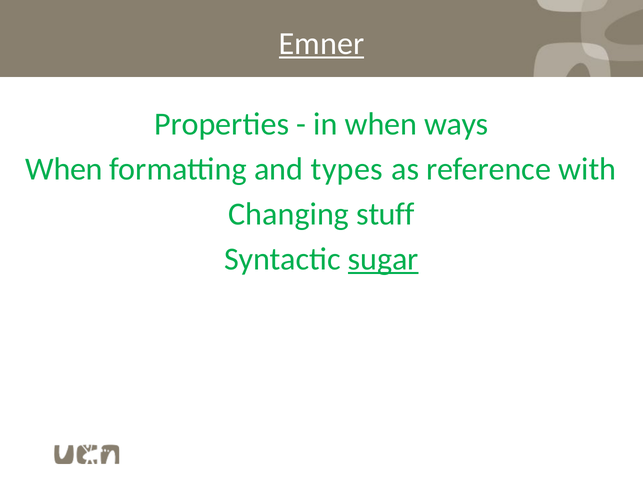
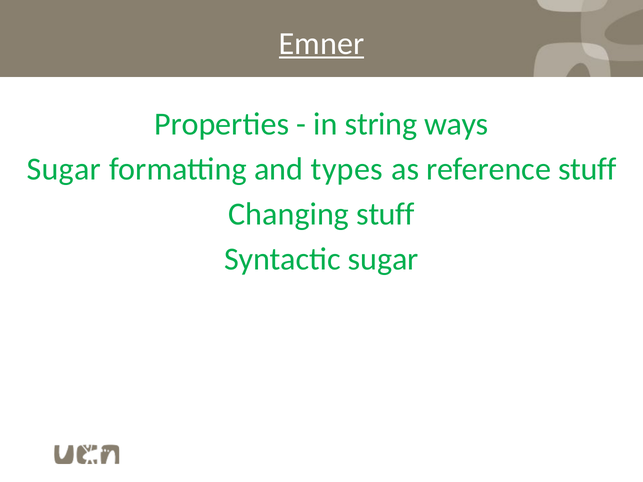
in when: when -> string (381, 124)
When: When -> Sugar (64, 169)
reference with: with -> stuff (587, 169)
sugar underline: present -> none (383, 259)
